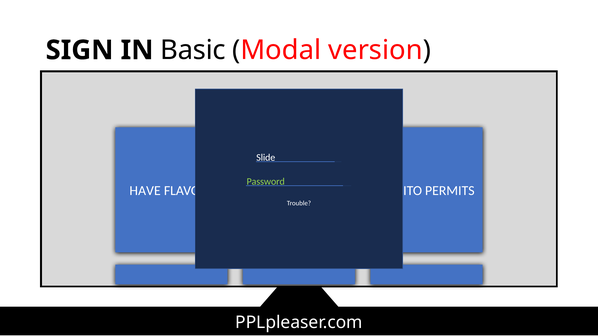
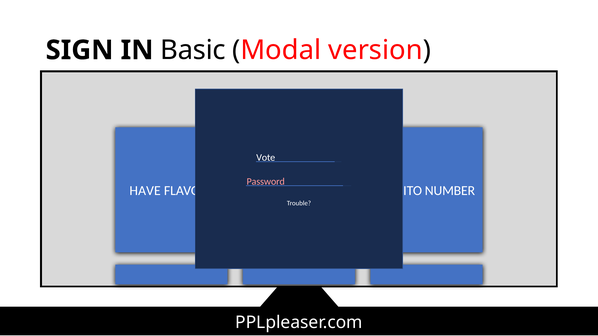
Slide: Slide -> Vote (266, 158)
Password colour: light green -> pink (266, 182)
PERMITS: PERMITS -> NUMBER (450, 191)
